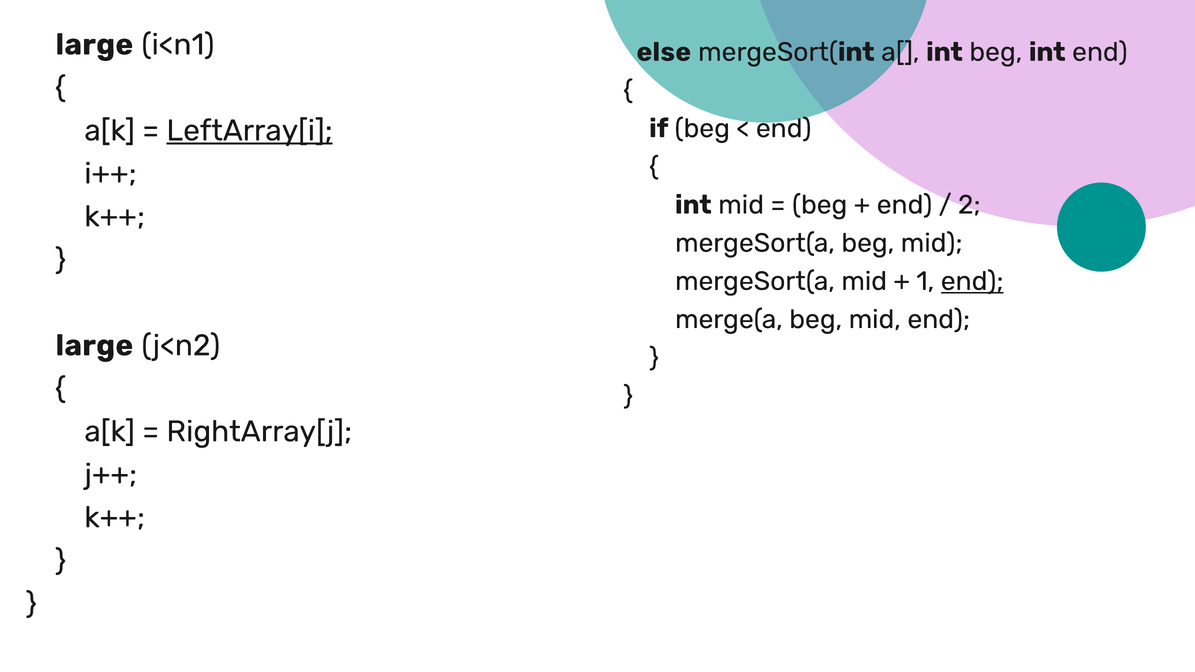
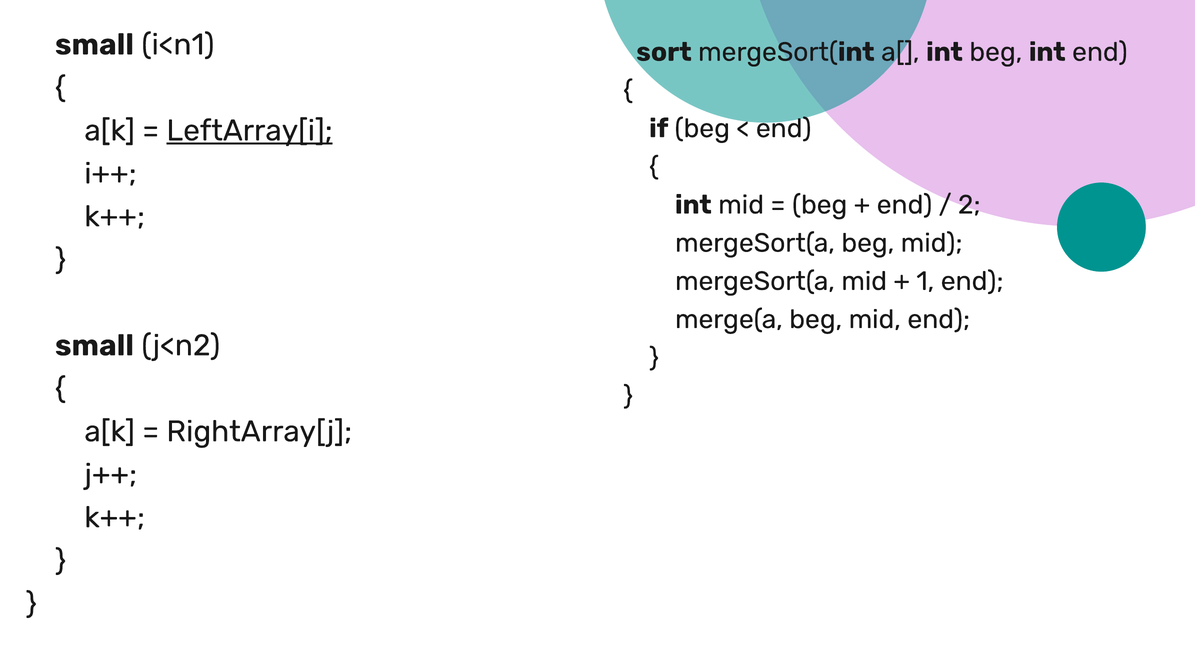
large: large -> small (94, 45)
else: else -> sort (664, 52)
end underline: present -> none (972, 281)
large: large -> small (94, 346)
